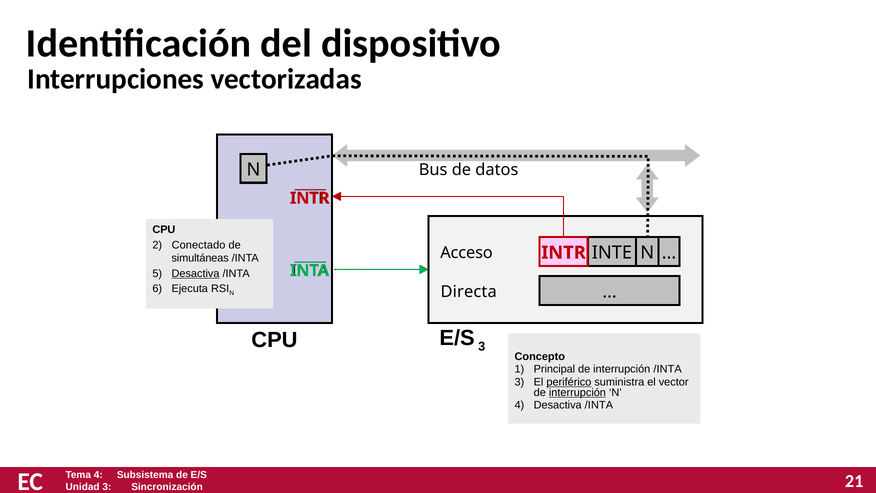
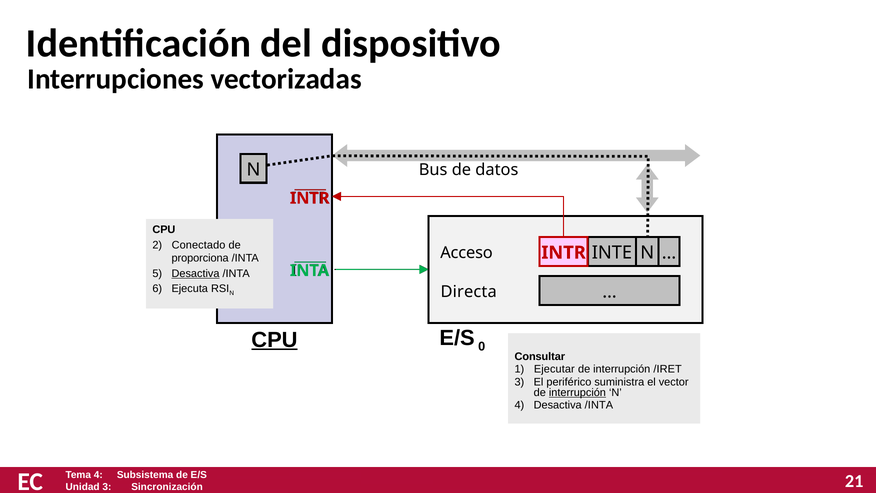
simultáneas: simultáneas -> proporciona (200, 258)
CPU underline: none -> present (274, 340)
E/S 3: 3 -> 0 (482, 346)
Concepto: Concepto -> Consultar (540, 356)
Principal: Principal -> Ejecutar (554, 369)
interrupción /INTA: /INTA -> /IRET (668, 369)
periférico underline: present -> none (569, 382)
